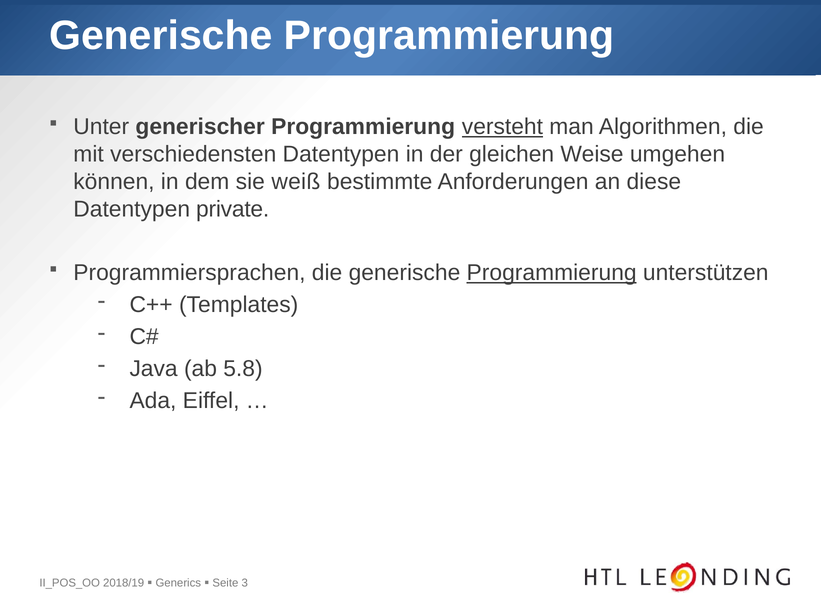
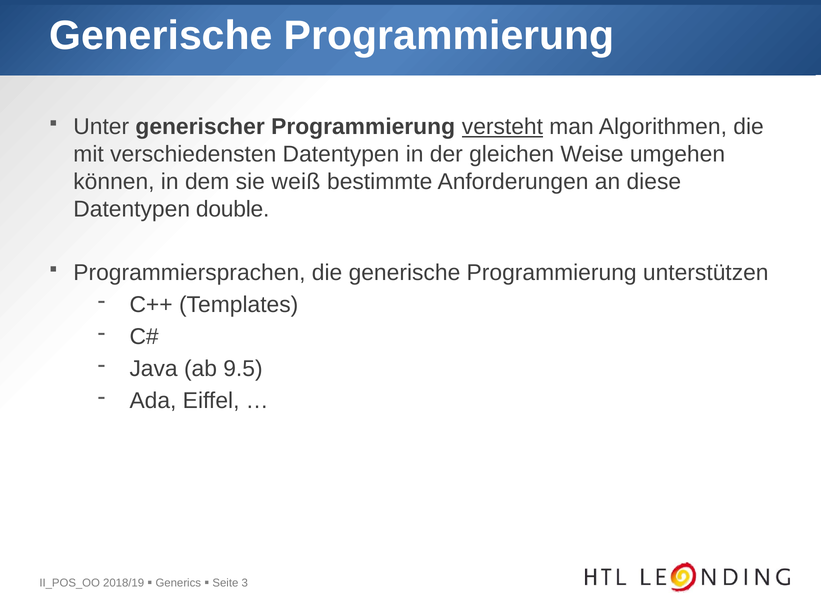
private: private -> double (233, 209)
Programmierung underline: present -> none (552, 273)
5.8: 5.8 -> 9.5 (243, 369)
